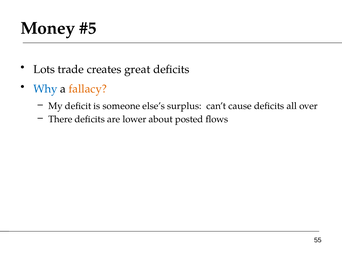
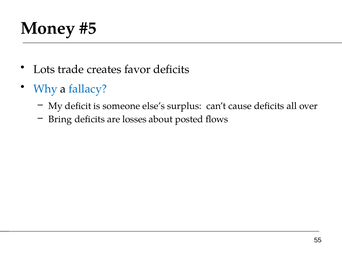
great: great -> favor (137, 69)
fallacy colour: orange -> blue (88, 89)
There: There -> Bring (60, 119)
lower: lower -> losses (135, 119)
